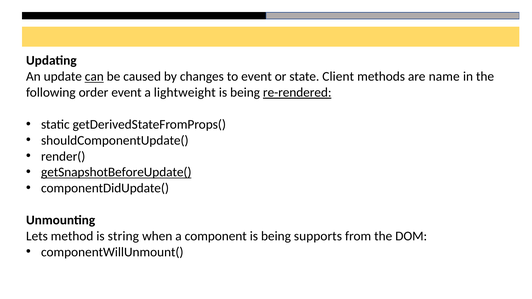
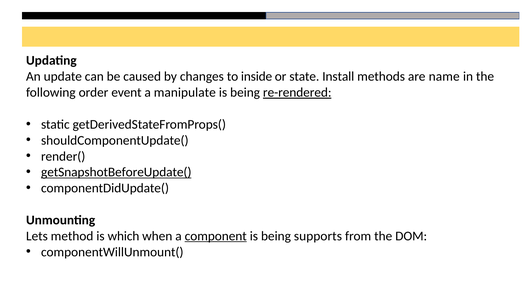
can underline: present -> none (94, 77)
to event: event -> inside (257, 77)
Client: Client -> Install (338, 77)
lightweight: lightweight -> manipulate (185, 93)
string: string -> which (123, 236)
component underline: none -> present (216, 236)
